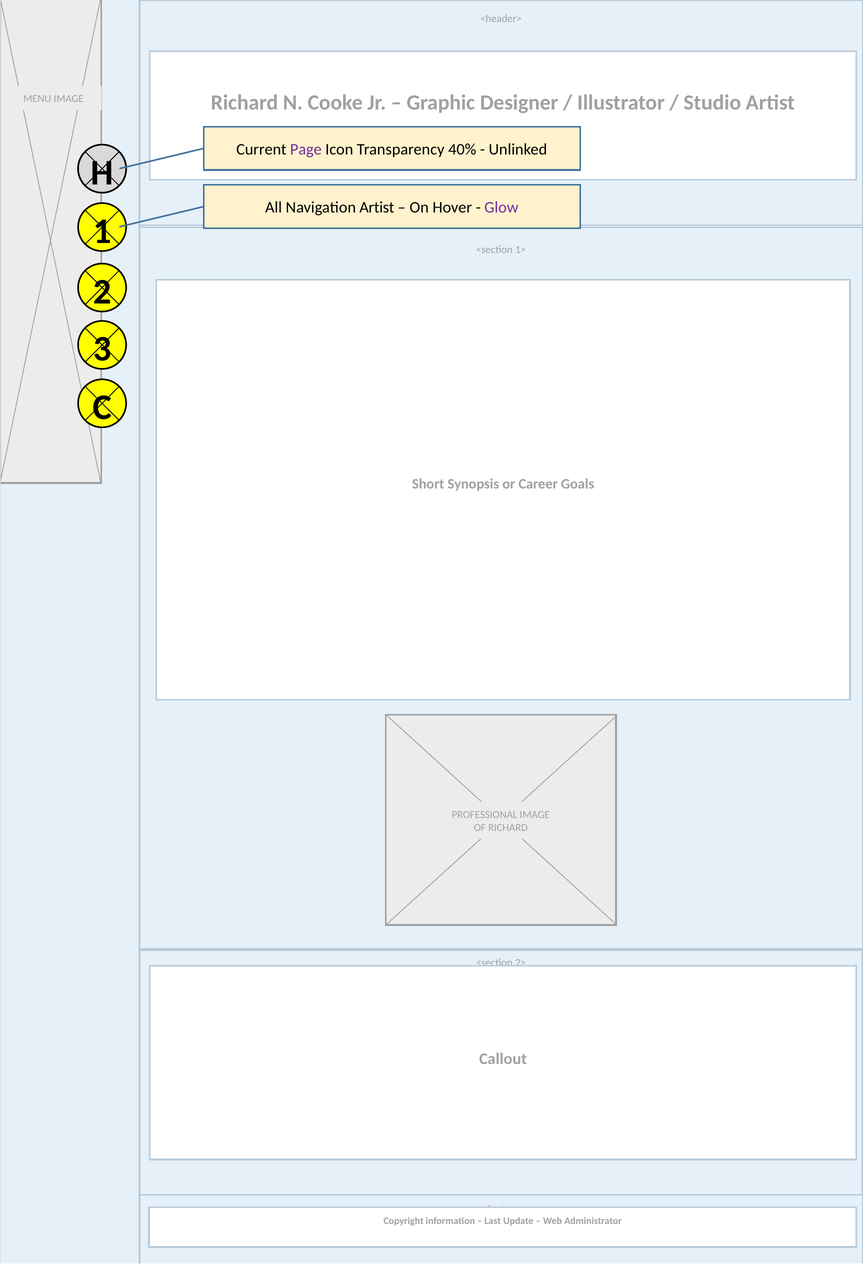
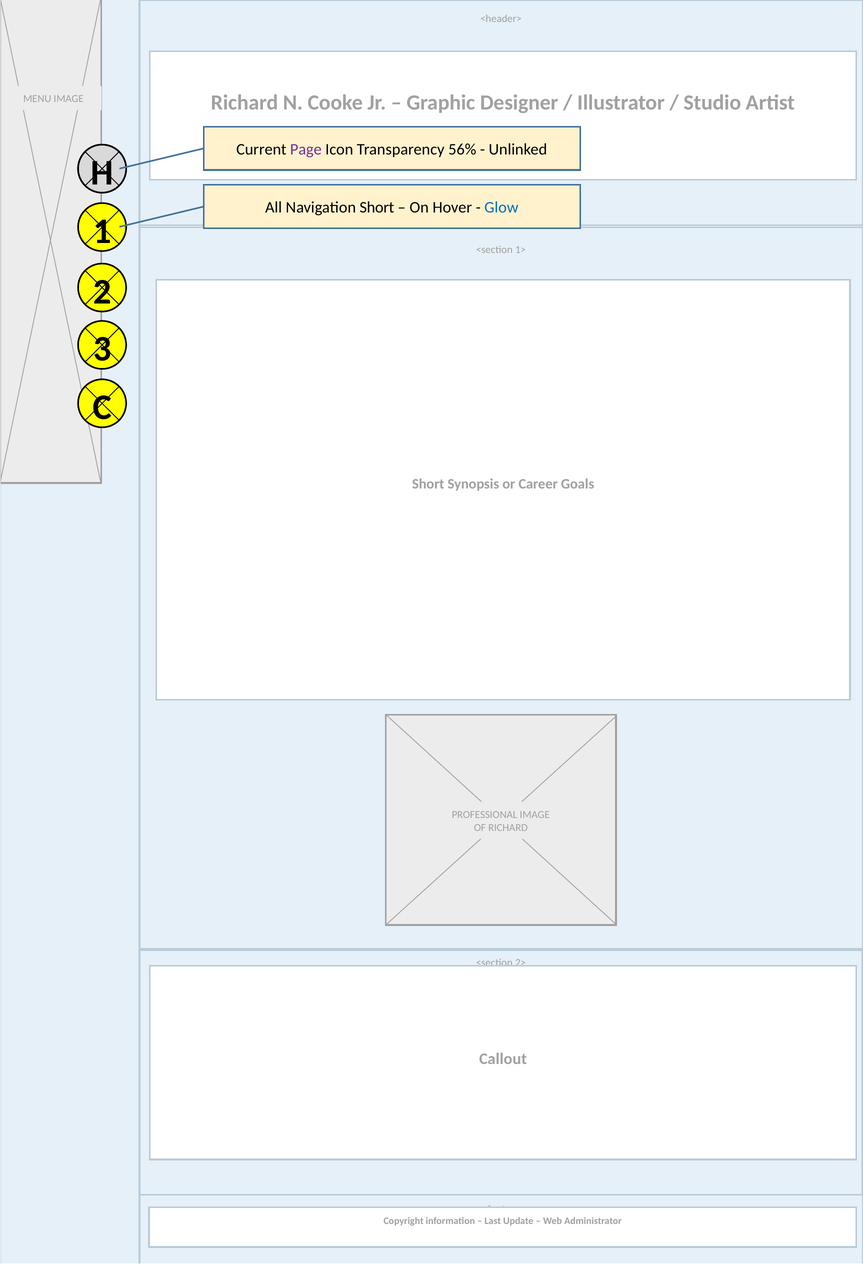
40%: 40% -> 56% (462, 150)
Navigation Artist: Artist -> Short (377, 208)
Glow colour: purple -> blue (501, 208)
